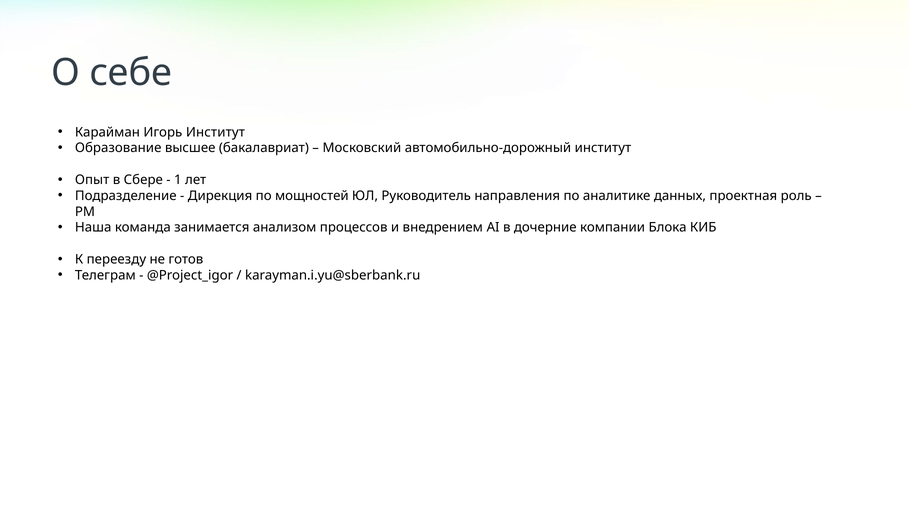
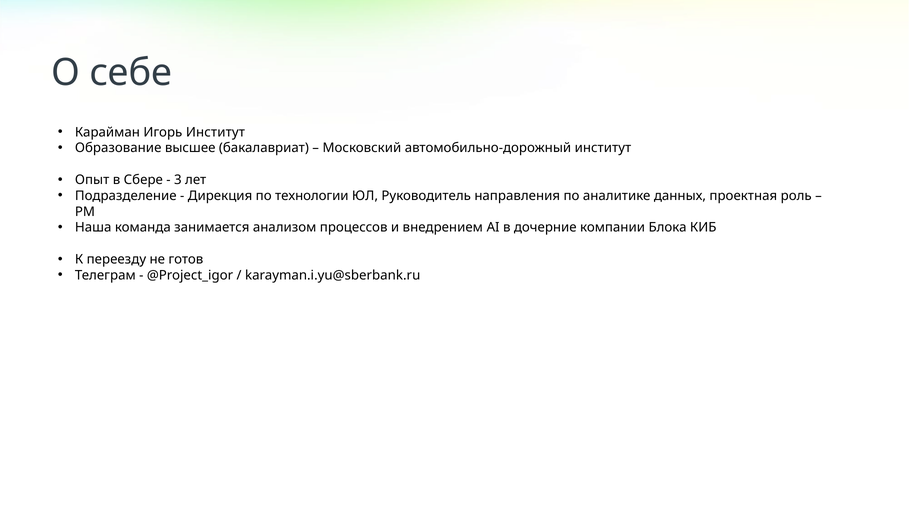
1: 1 -> 3 (178, 180)
мощностей: мощностей -> технологии (312, 196)
